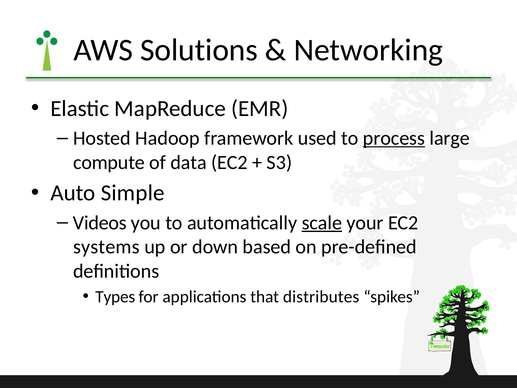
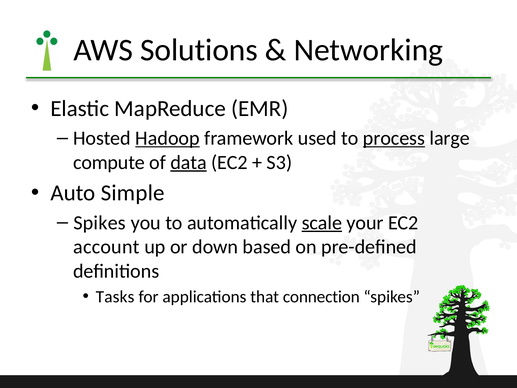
Hadoop underline: none -> present (168, 138)
data underline: none -> present (189, 162)
Videos: Videos -> Spikes (100, 223)
systems: systems -> account (106, 247)
Types: Types -> Tasks (115, 297)
distributes: distributes -> connection (321, 297)
